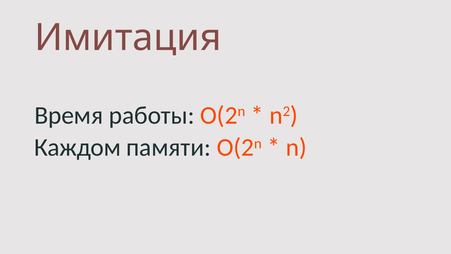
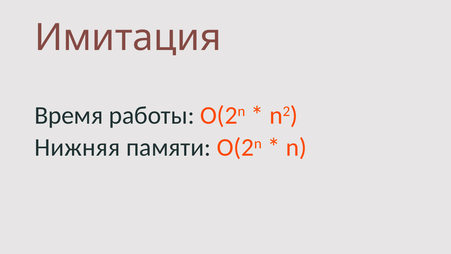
Каждом: Каждом -> Нижняя (77, 147)
